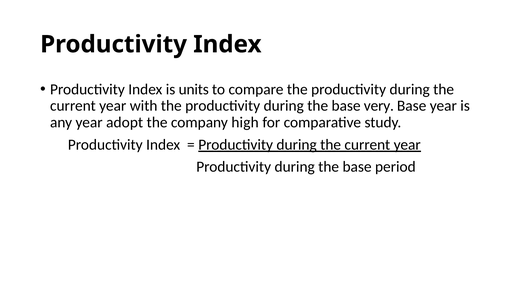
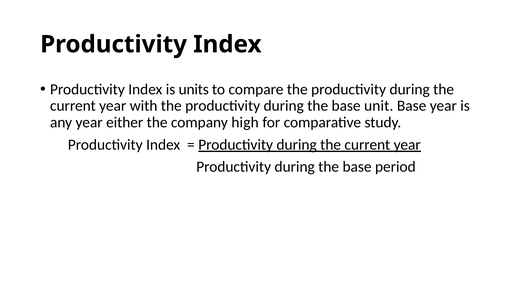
very: very -> unit (379, 106)
adopt: adopt -> either (125, 122)
